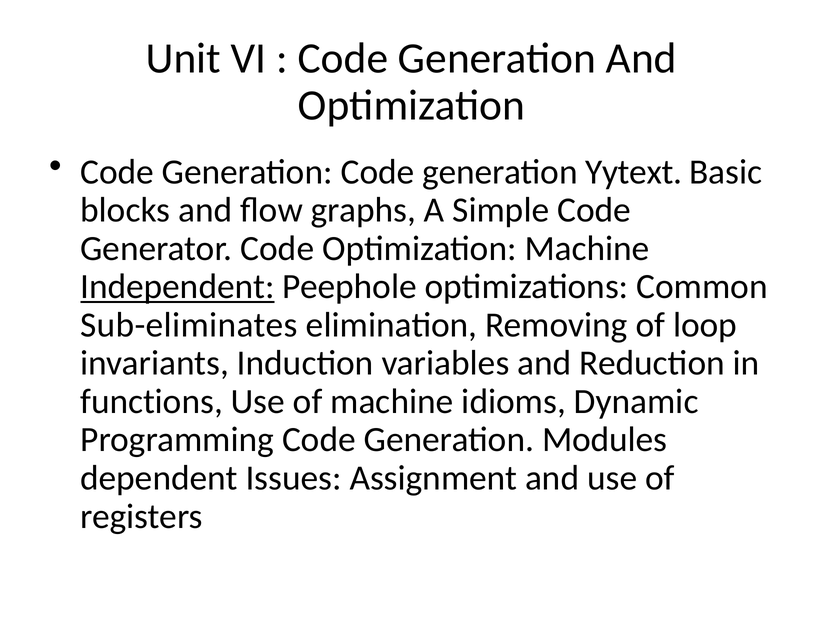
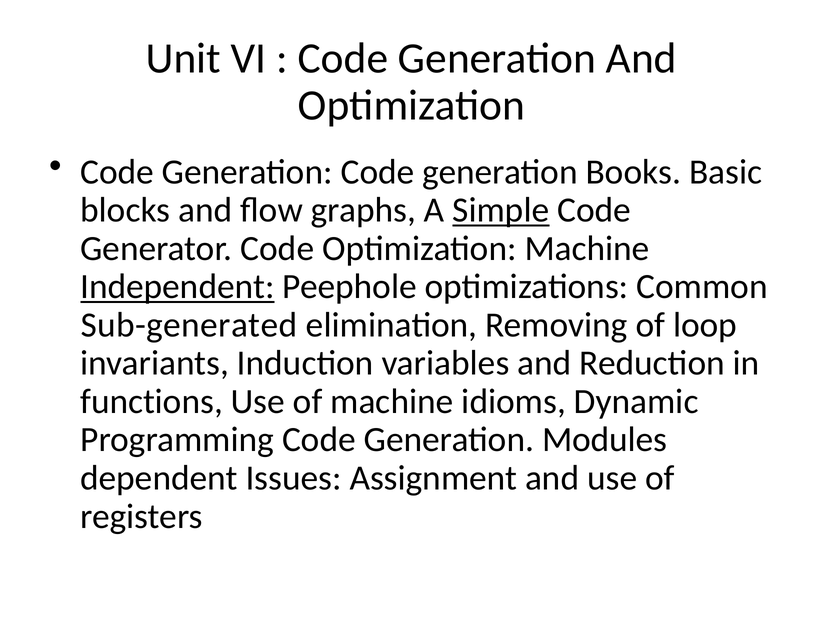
Yytext: Yytext -> Books (633, 172)
Simple underline: none -> present (501, 210)
Sub-eliminates: Sub-eliminates -> Sub-generated (189, 325)
